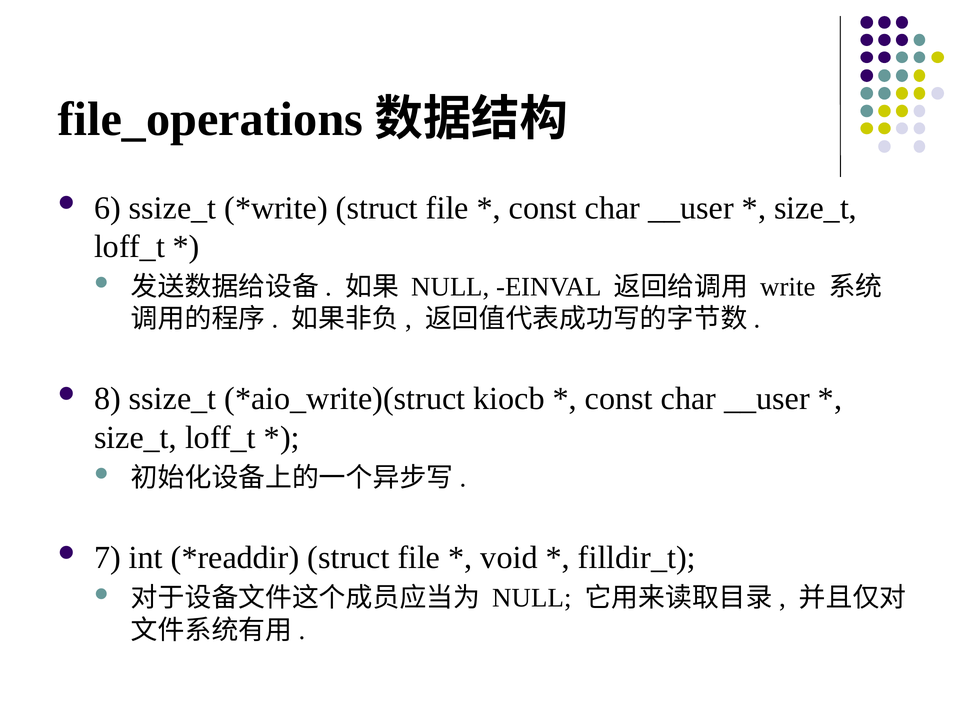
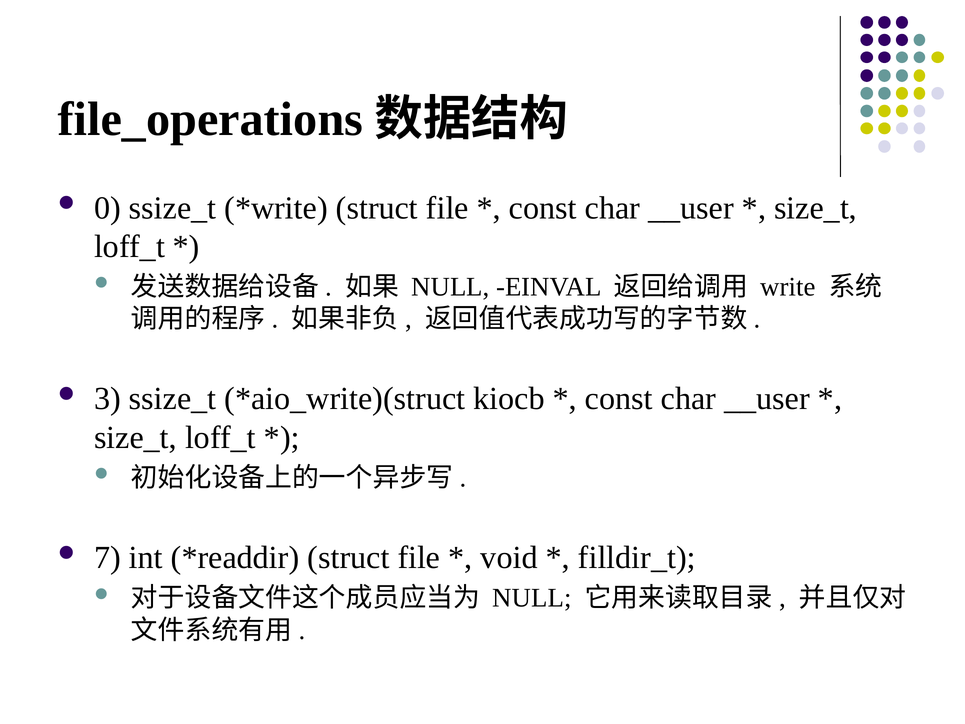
6: 6 -> 0 (108, 208)
8: 8 -> 3 (108, 399)
